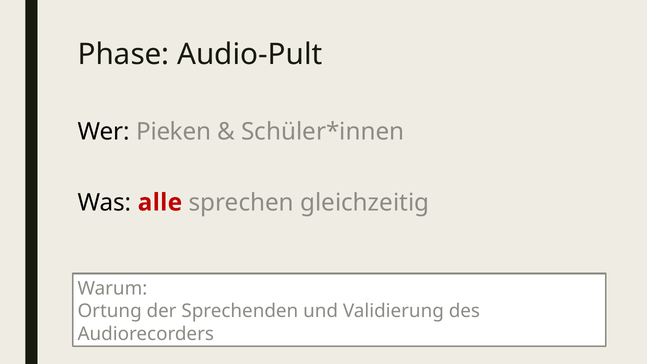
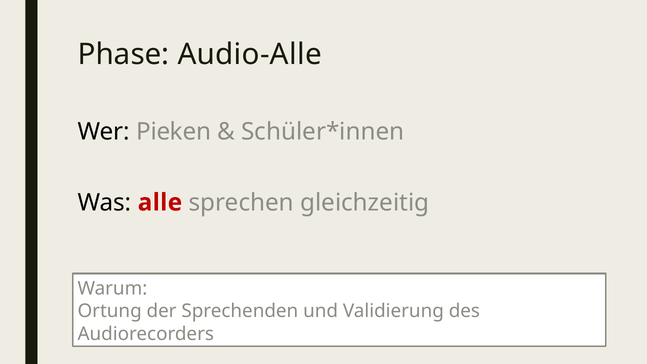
Audio-Pult: Audio-Pult -> Audio-Alle (250, 54)
